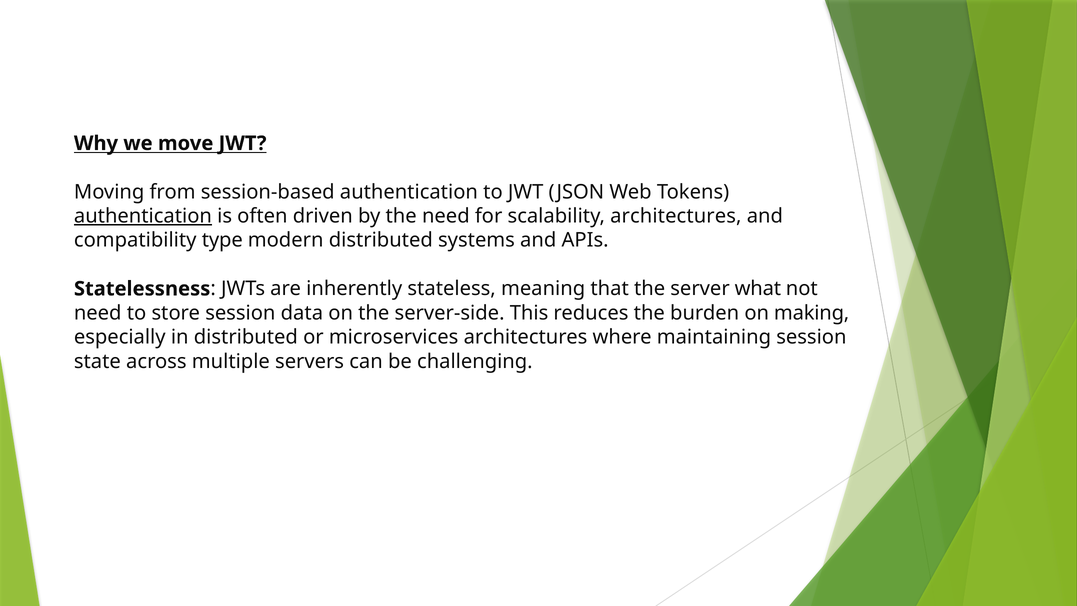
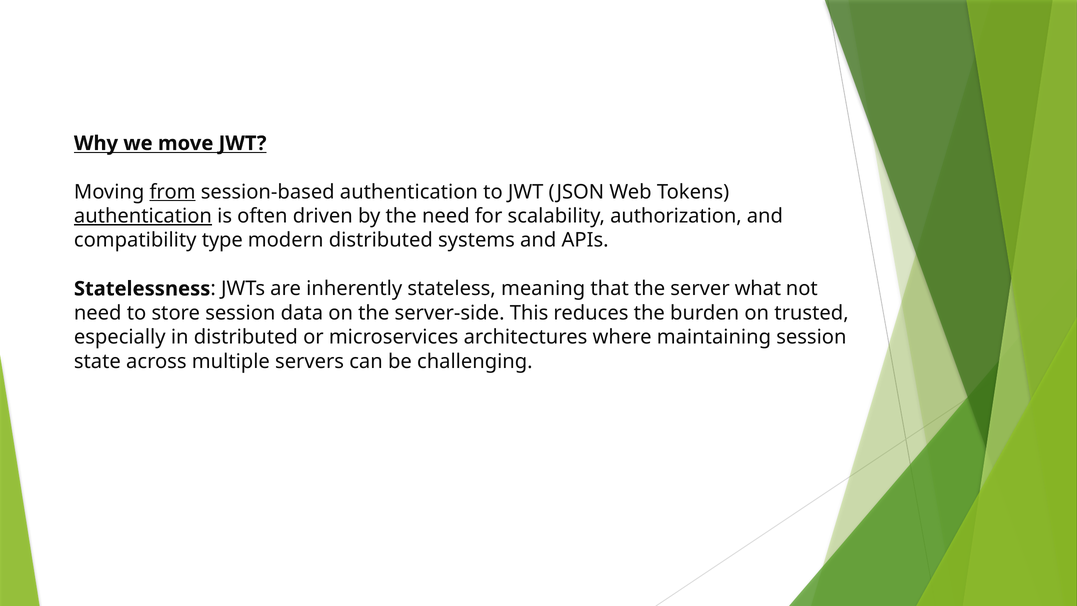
from underline: none -> present (173, 192)
scalability architectures: architectures -> authorization (676, 216)
making: making -> trusted (812, 313)
